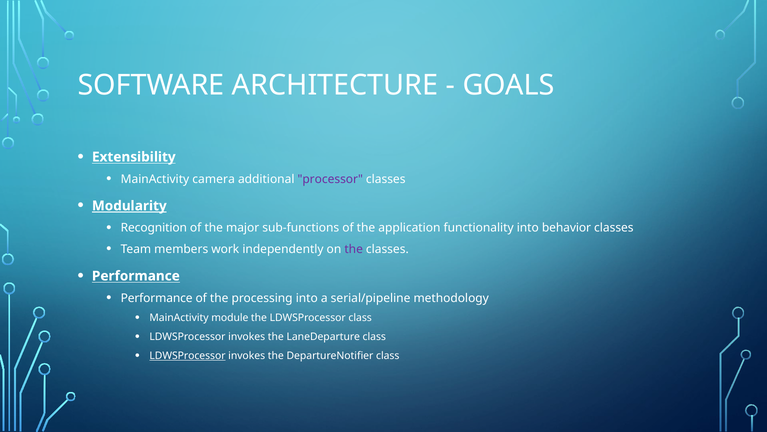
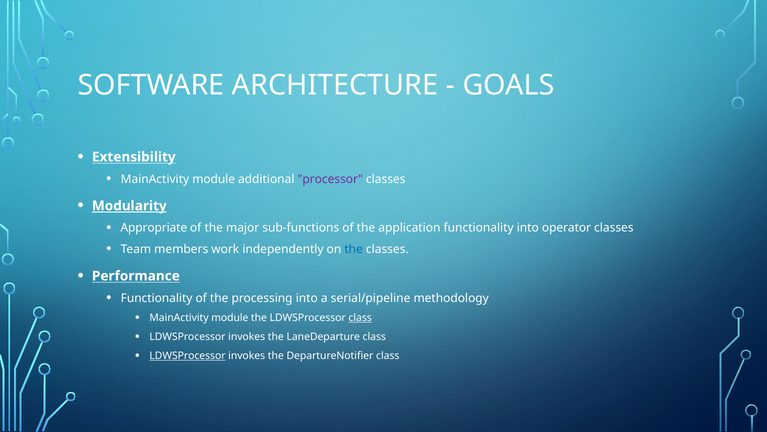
camera: camera -> module (214, 179)
Recognition: Recognition -> Appropriate (154, 228)
behavior: behavior -> operator (566, 228)
the colour: purple -> blue (354, 249)
Performance: Performance -> Functionality (157, 298)
class underline: none -> present (360, 318)
